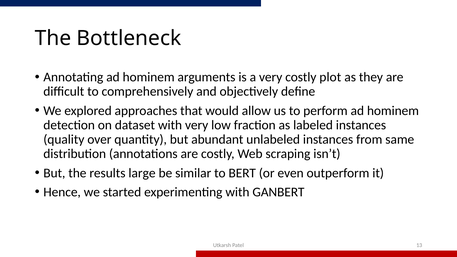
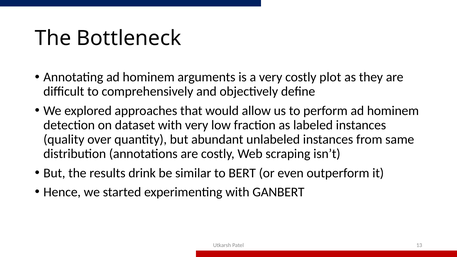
large: large -> drink (142, 173)
